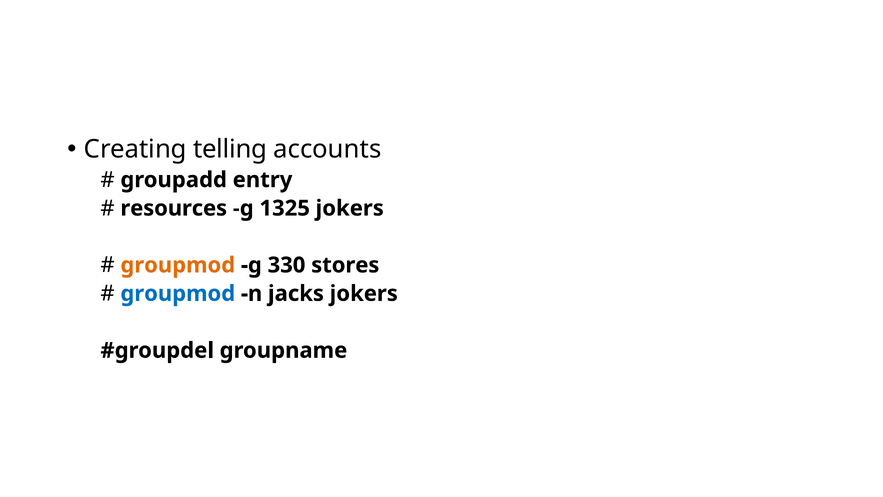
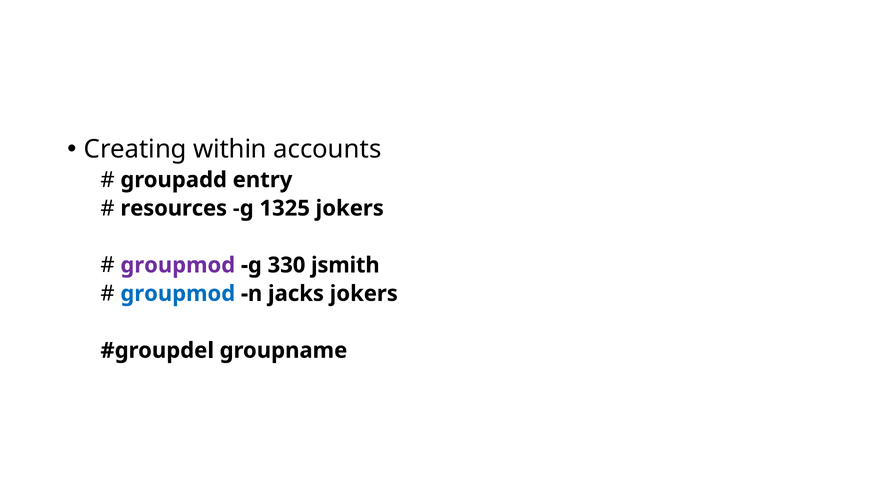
telling: telling -> within (230, 149)
groupmod colour: orange -> purple (178, 265)
stores: stores -> jsmith (345, 265)
